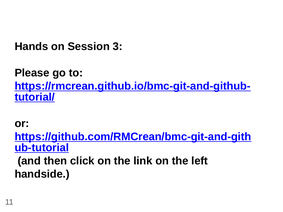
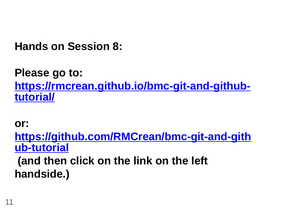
3: 3 -> 8 (118, 47)
